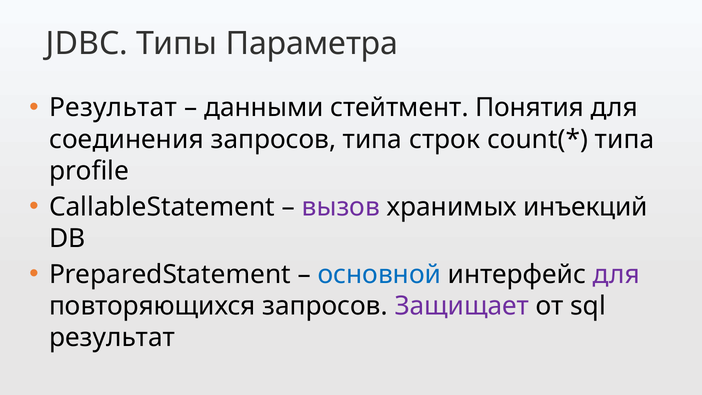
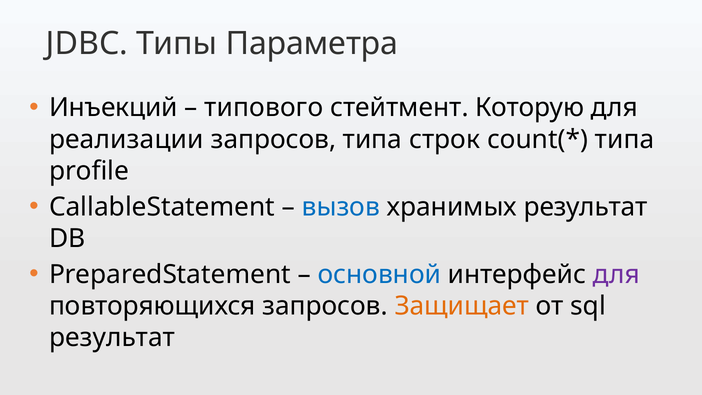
Результат: Результат -> Инъекций (113, 108)
данными: данными -> типового (264, 108)
Понятия: Понятия -> Которую (530, 108)
соединения: соединения -> реализации (126, 139)
вызов colour: purple -> blue (341, 207)
хранимых инъекций: инъекций -> результат (586, 207)
Защищает colour: purple -> orange (462, 306)
